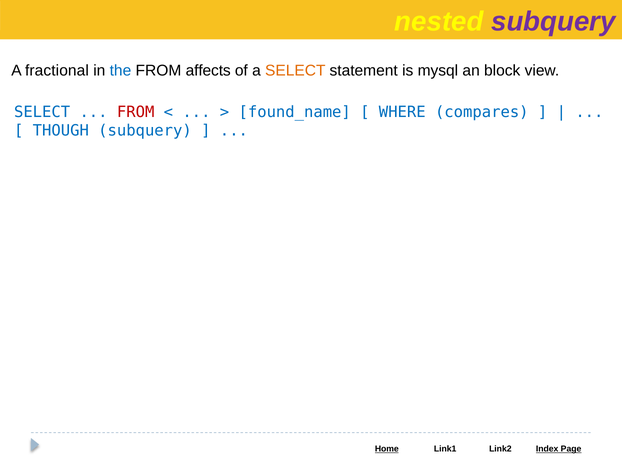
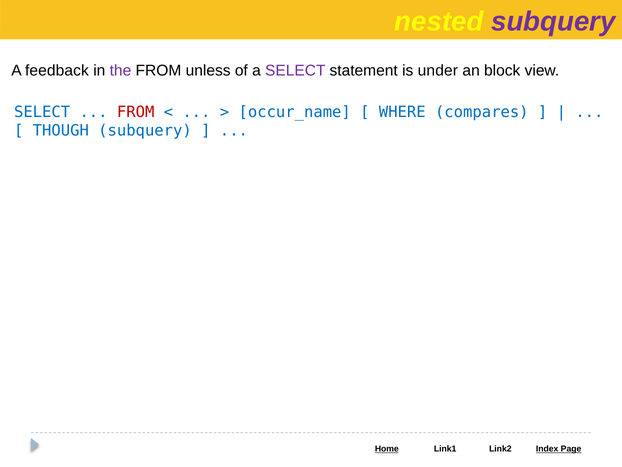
fractional: fractional -> feedback (57, 70)
the colour: blue -> purple (120, 70)
affects: affects -> unless (208, 70)
SELECT colour: orange -> purple (295, 70)
mysql: mysql -> under (438, 70)
found_name: found_name -> occur_name (295, 112)
